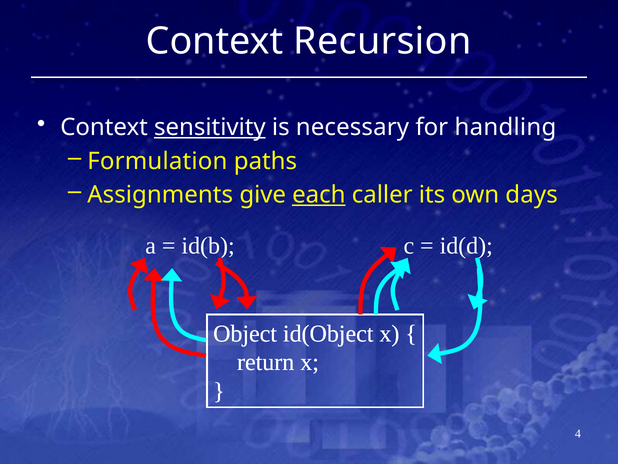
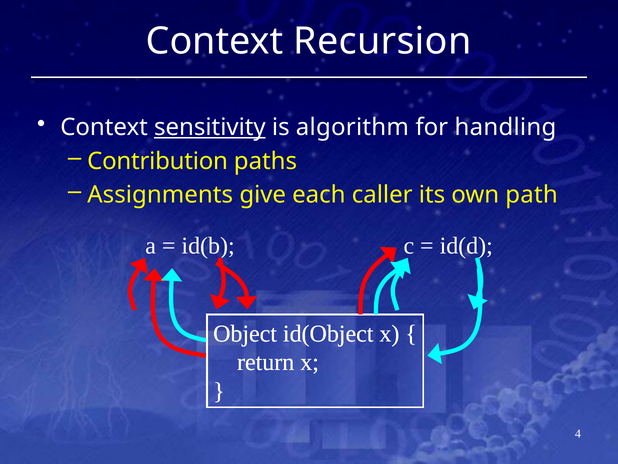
necessary: necessary -> algorithm (352, 127)
Formulation: Formulation -> Contribution (158, 161)
each underline: present -> none (319, 195)
days: days -> path (532, 195)
